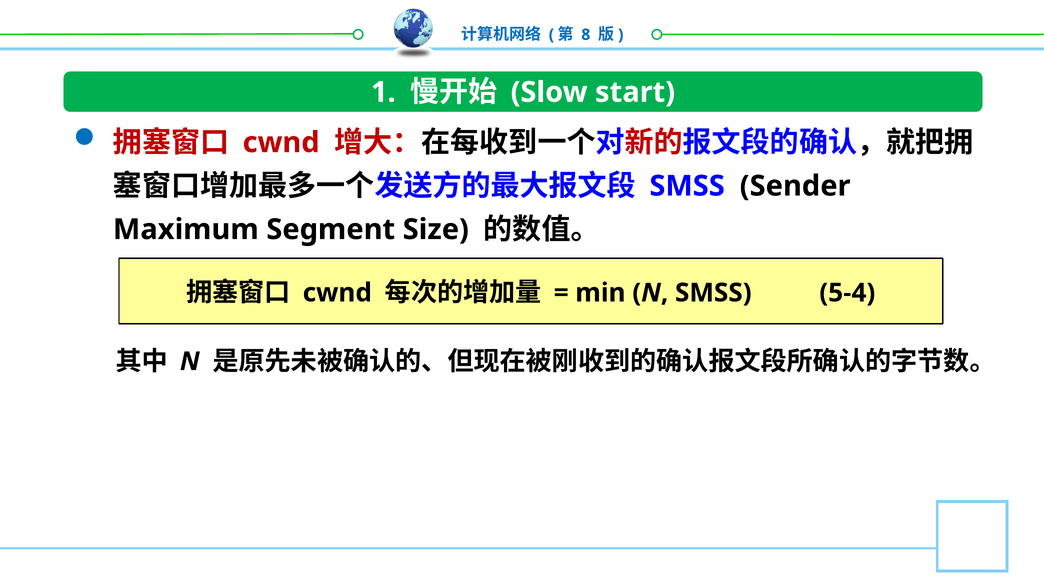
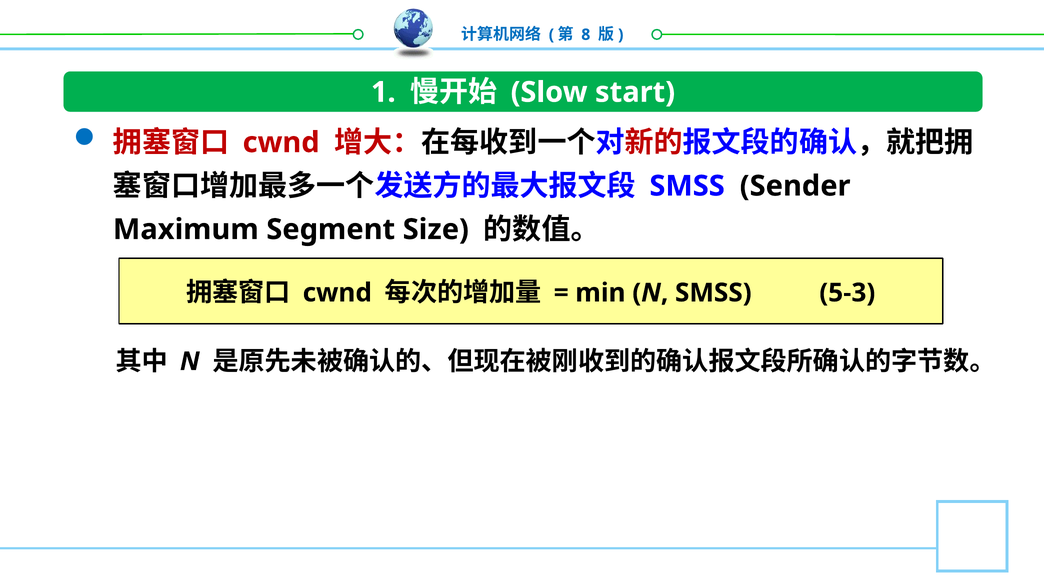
5-4: 5-4 -> 5-3 (847, 293)
